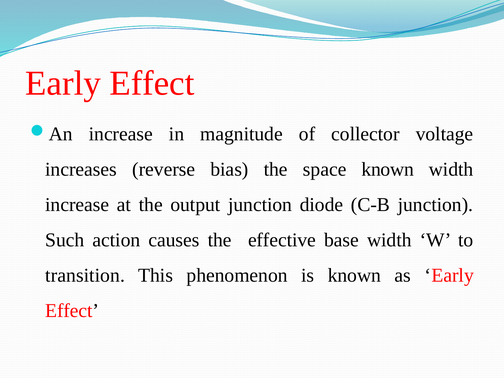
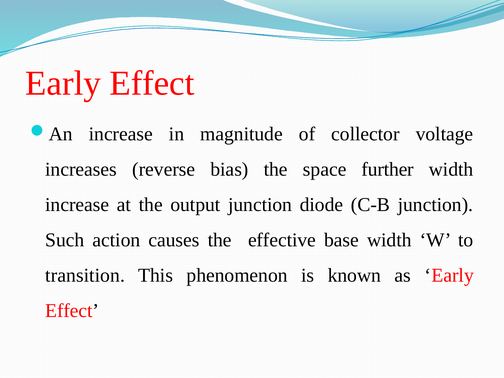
space known: known -> further (388, 169)
